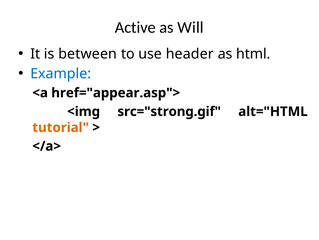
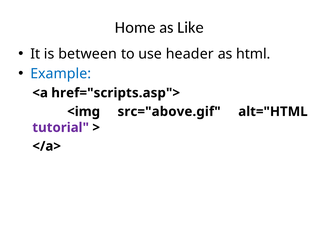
Active: Active -> Home (135, 27)
Will: Will -> Like (191, 27)
href="appear.asp">: href="appear.asp"> -> href="scripts.asp"> (116, 93)
src="strong.gif: src="strong.gif -> src="above.gif (169, 111)
tutorial colour: orange -> purple (61, 127)
